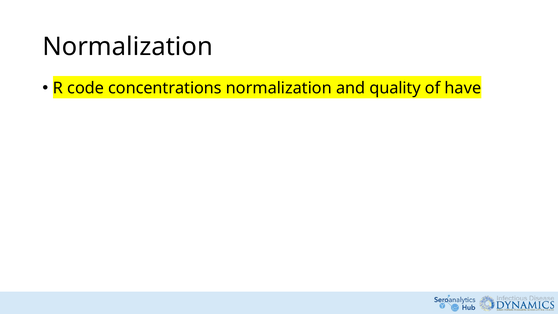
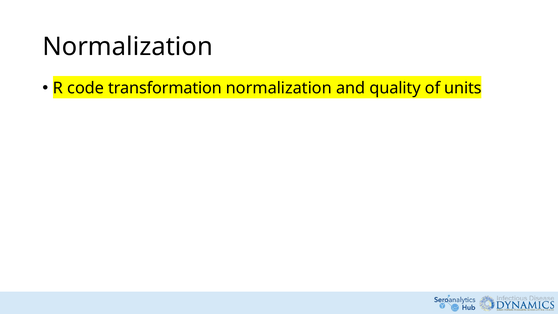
concentrations: concentrations -> transformation (165, 88)
have: have -> units (463, 88)
